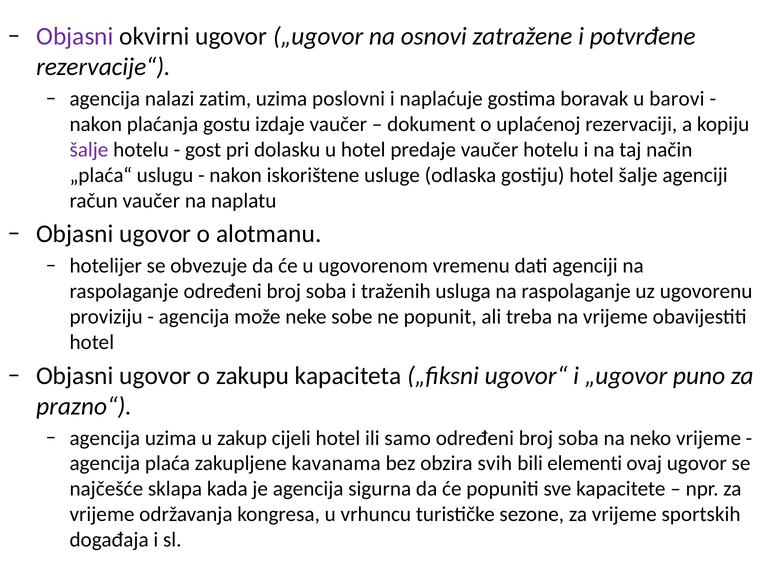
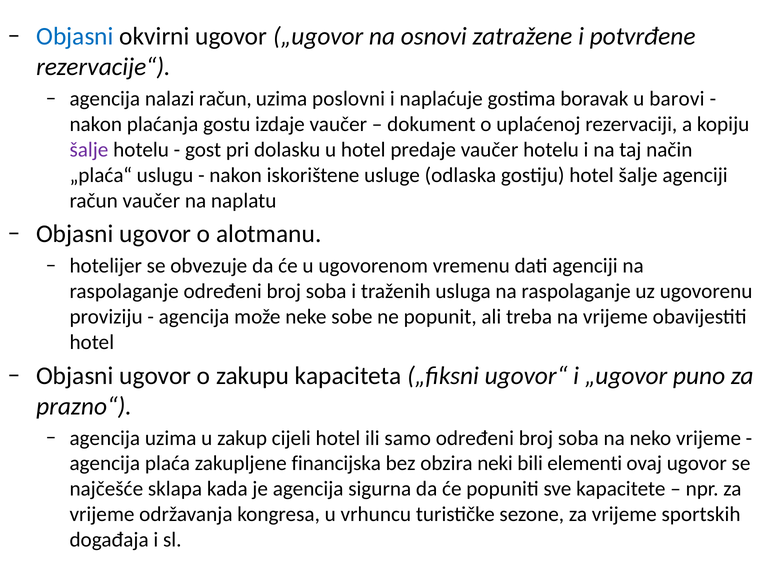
Objasni colour: purple -> blue (75, 37)
nalazi zatim: zatim -> račun (225, 99)
kavanama: kavanama -> financijska (336, 463)
svih: svih -> neki (495, 463)
